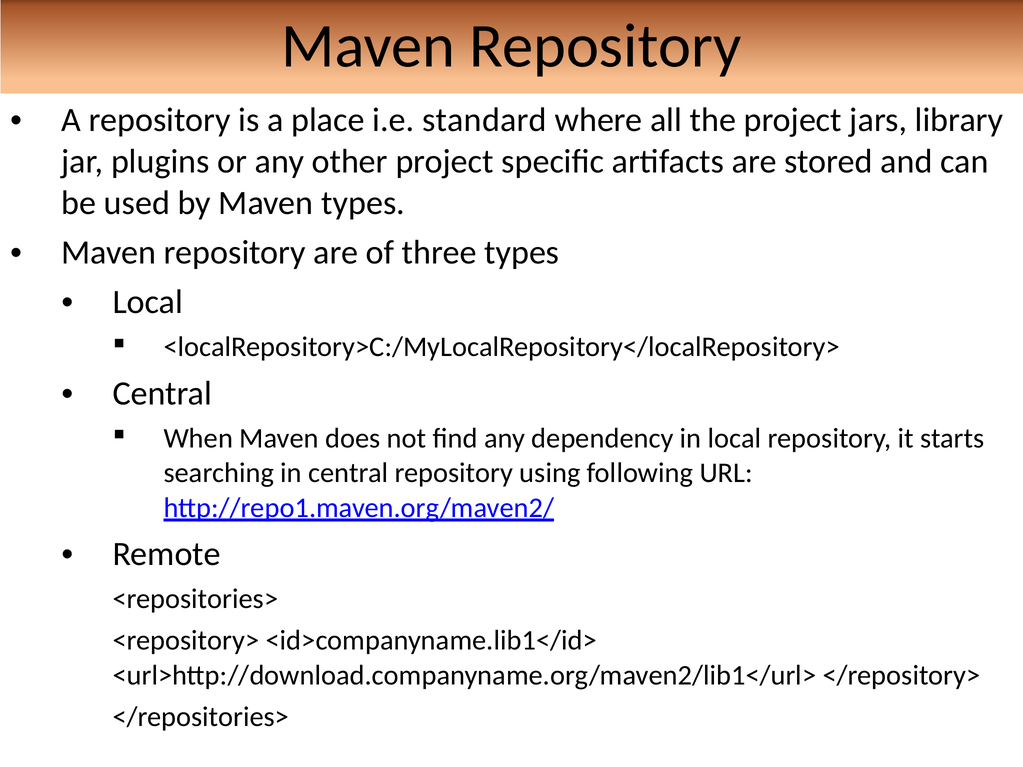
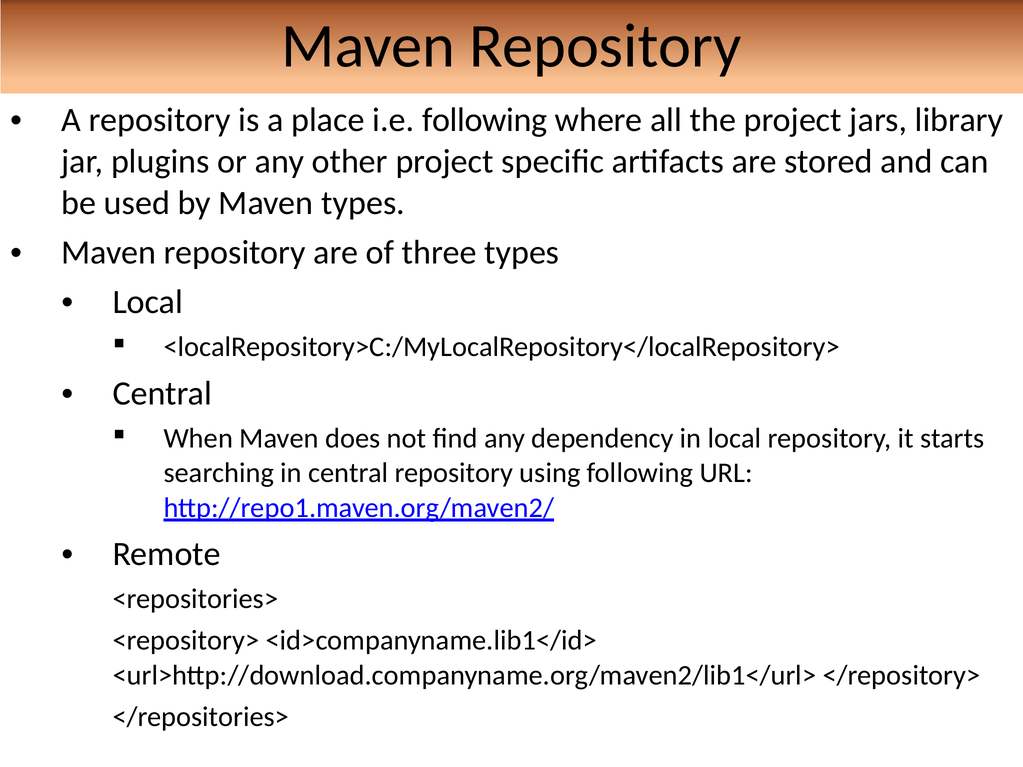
i.e standard: standard -> following (485, 120)
